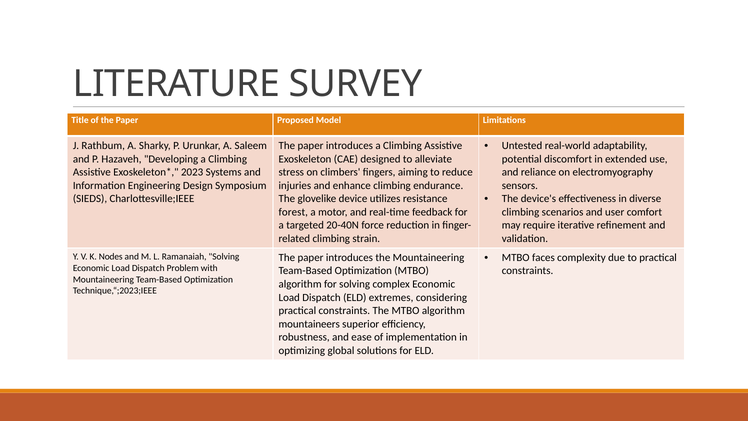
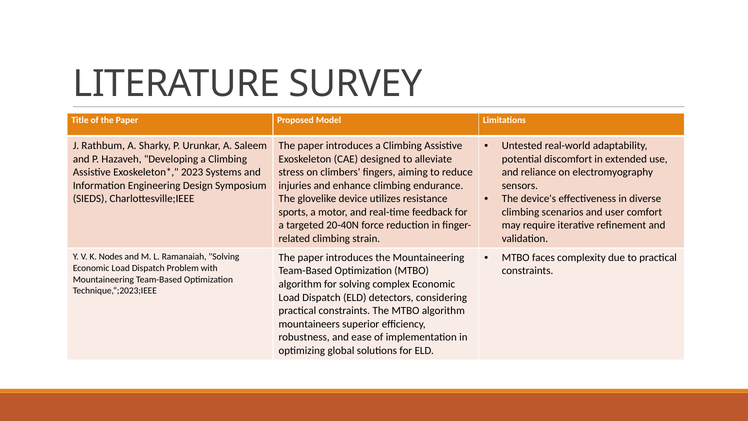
forest: forest -> sports (293, 212)
extremes: extremes -> detectors (391, 297)
